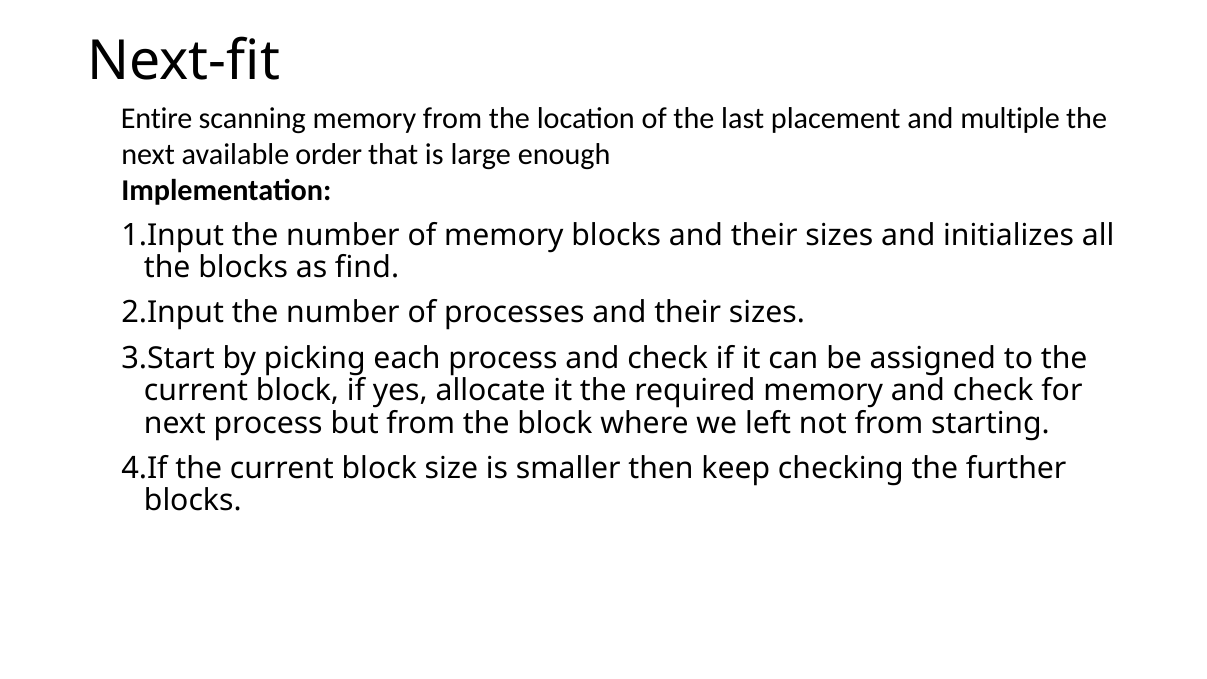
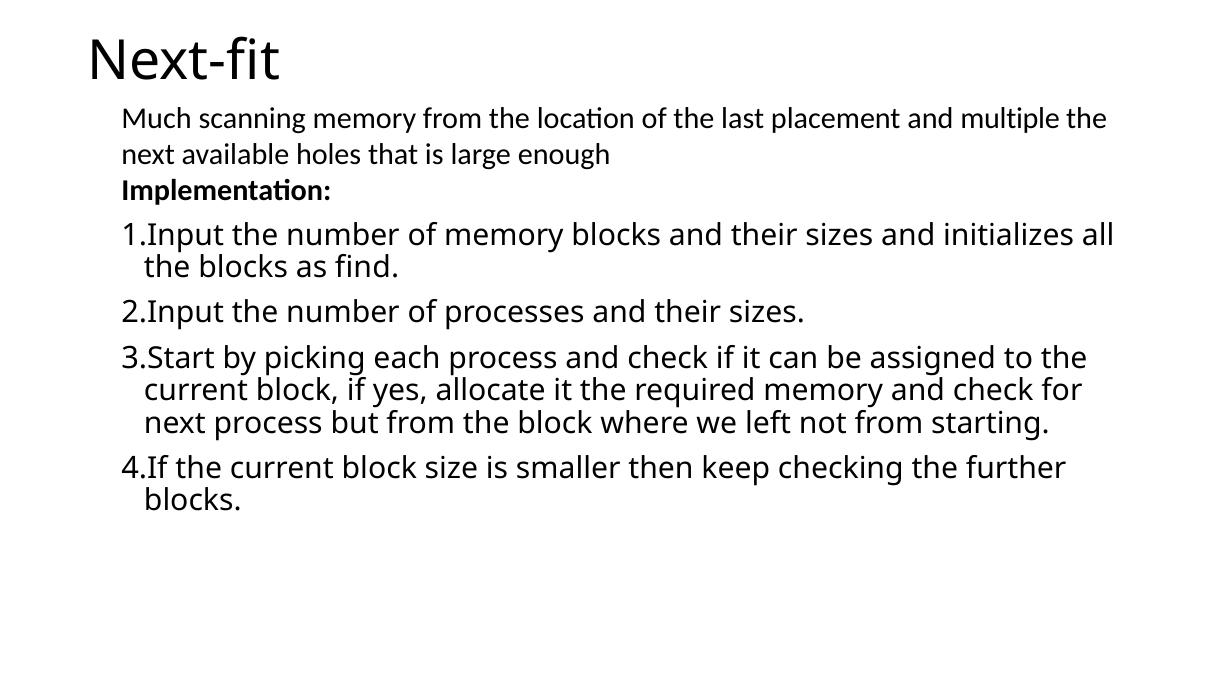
Entire: Entire -> Much (157, 118)
order: order -> holes (329, 154)
